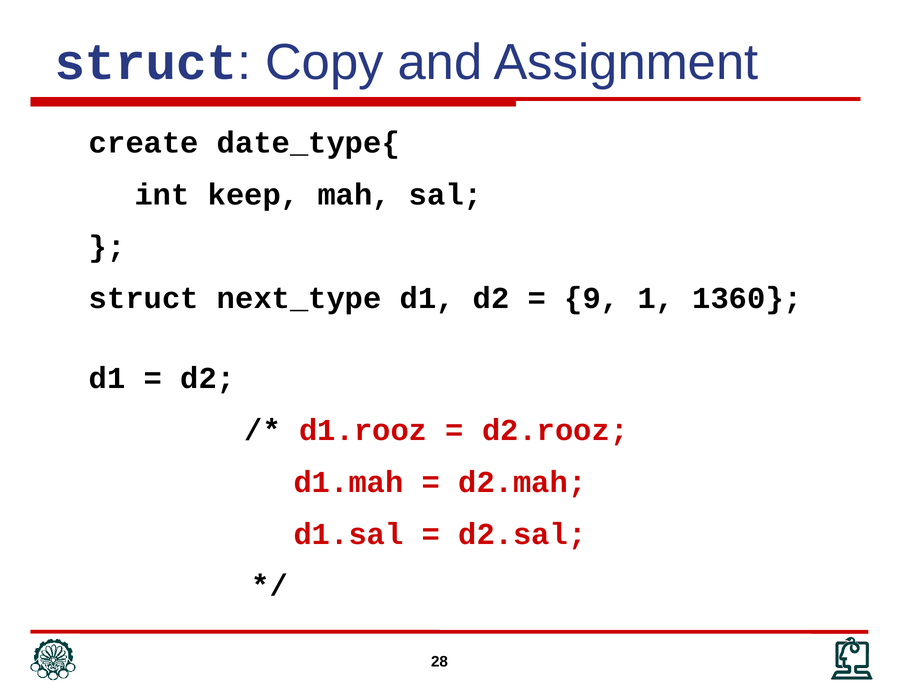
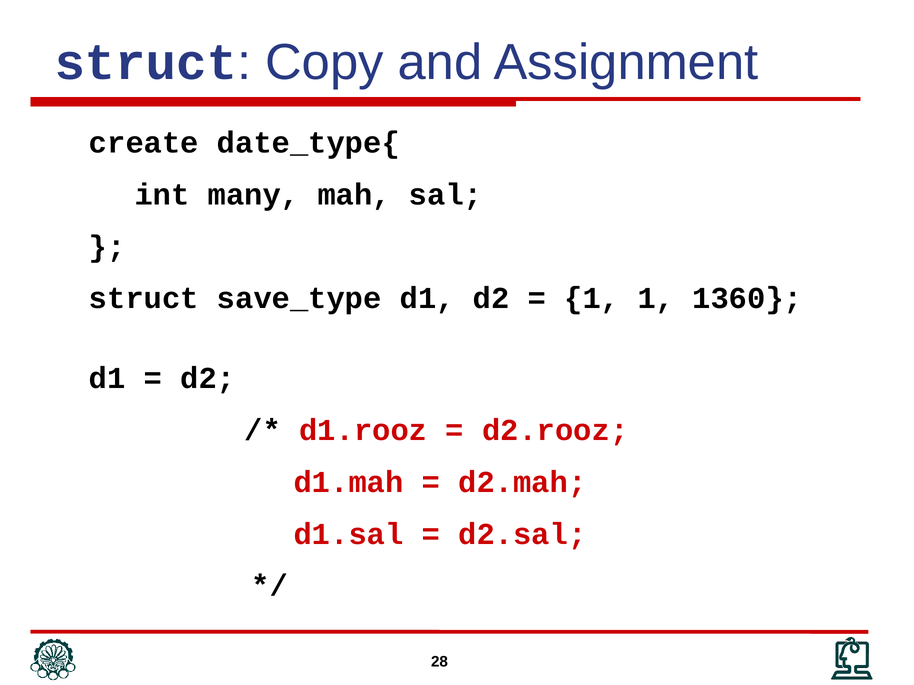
keep: keep -> many (254, 195)
next_type: next_type -> save_type (299, 299)
9: 9 -> 1 (592, 299)
